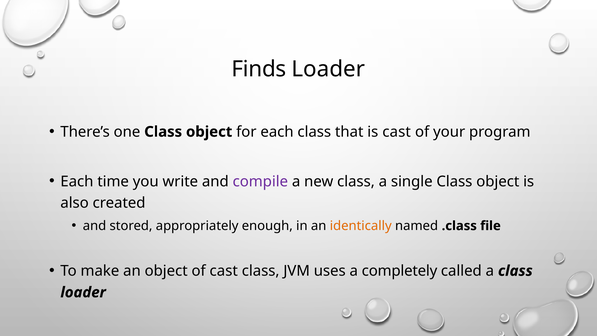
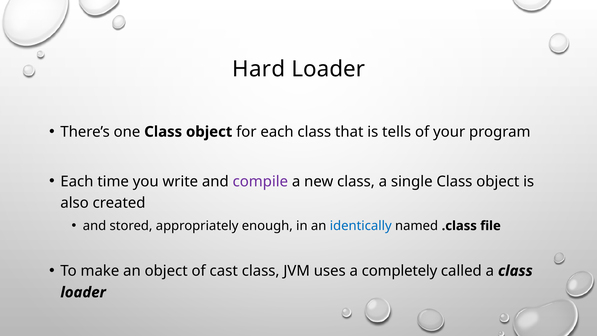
Finds: Finds -> Hard (259, 69)
is cast: cast -> tells (397, 132)
identically colour: orange -> blue (361, 226)
